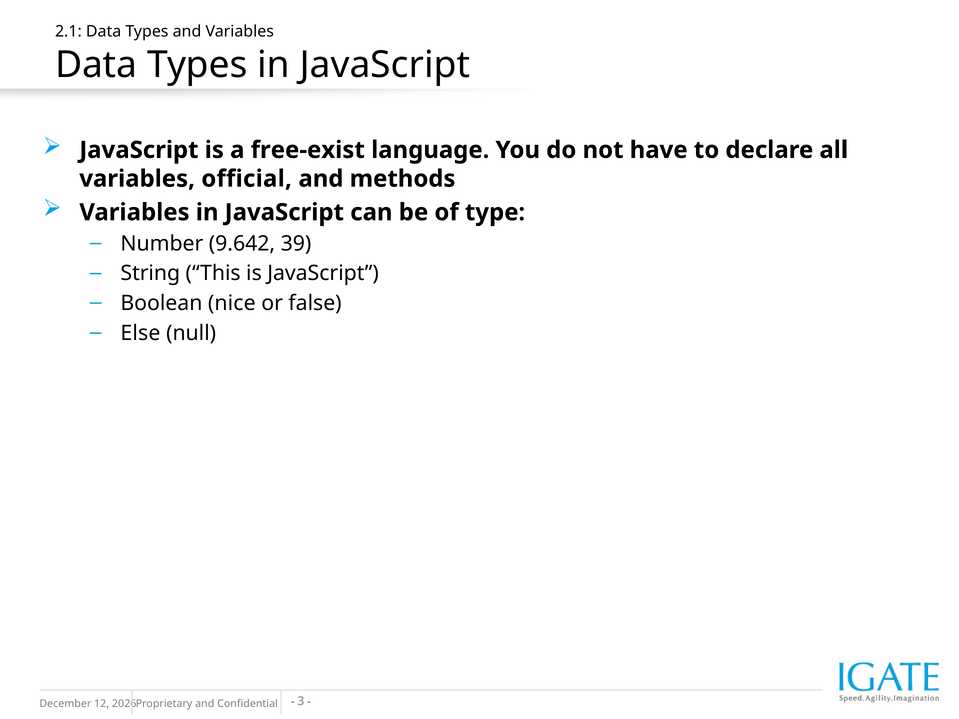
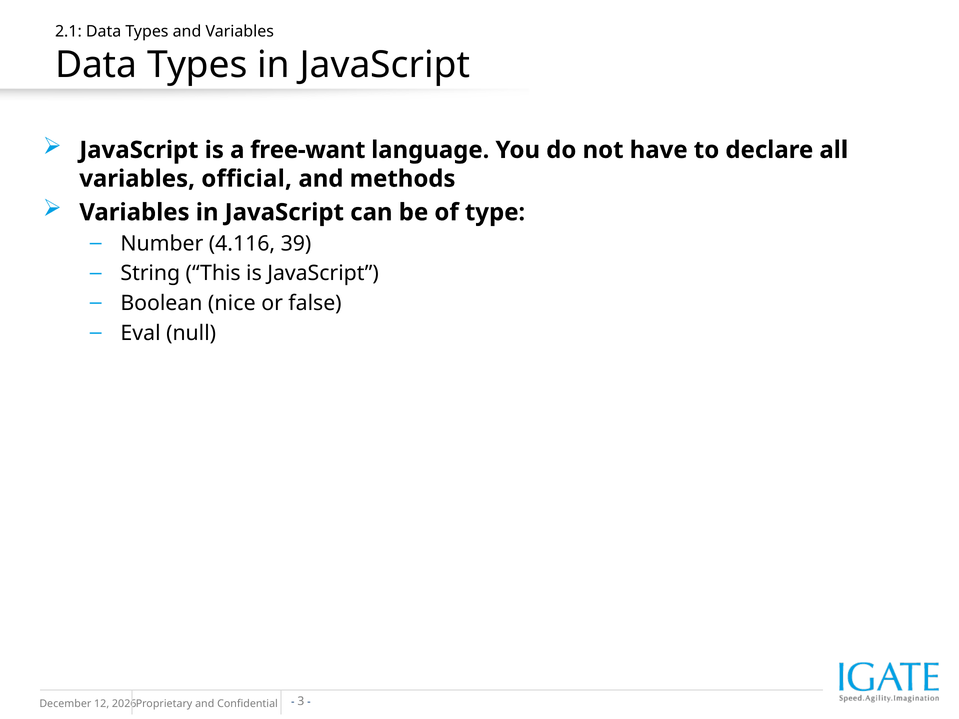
free-exist: free-exist -> free-want (308, 150)
9.642: 9.642 -> 4.116 (242, 244)
Else: Else -> Eval (141, 333)
